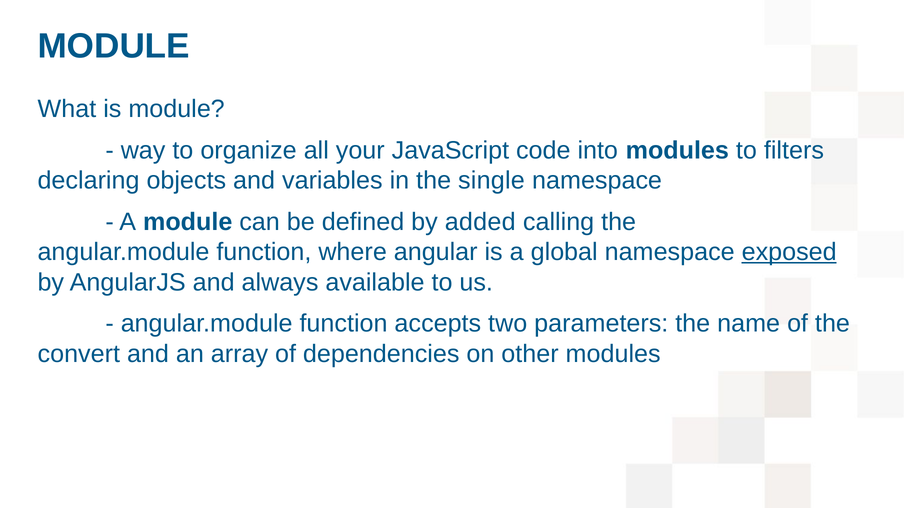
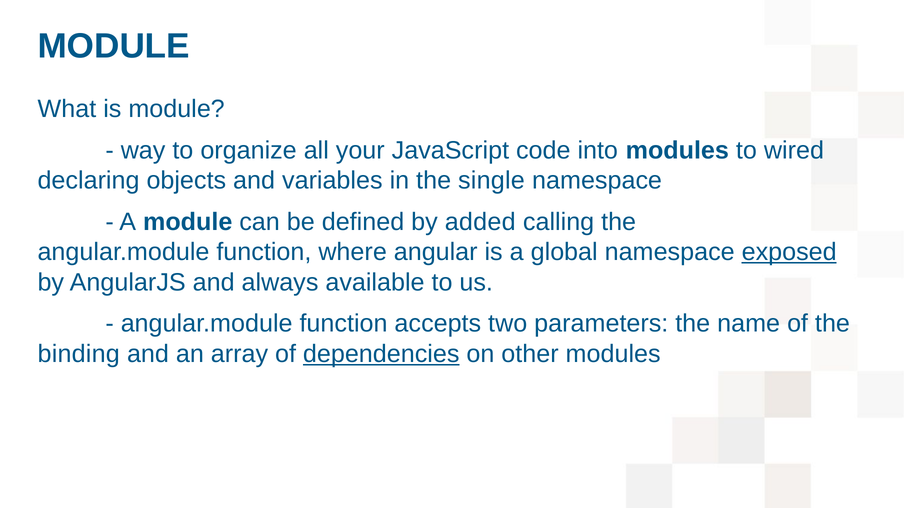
filters: filters -> wired (794, 151)
convert: convert -> binding (79, 354)
dependencies underline: none -> present (381, 354)
